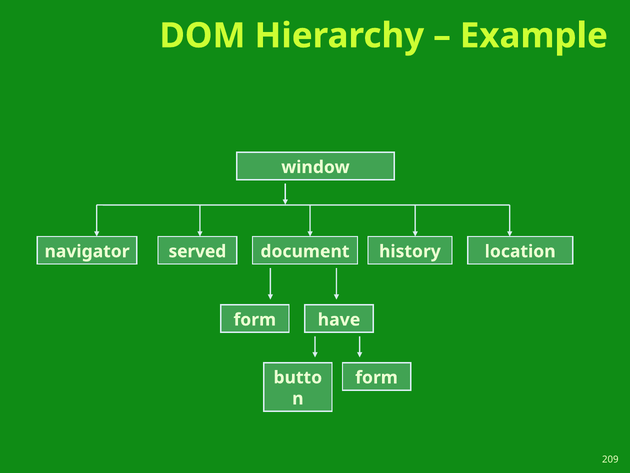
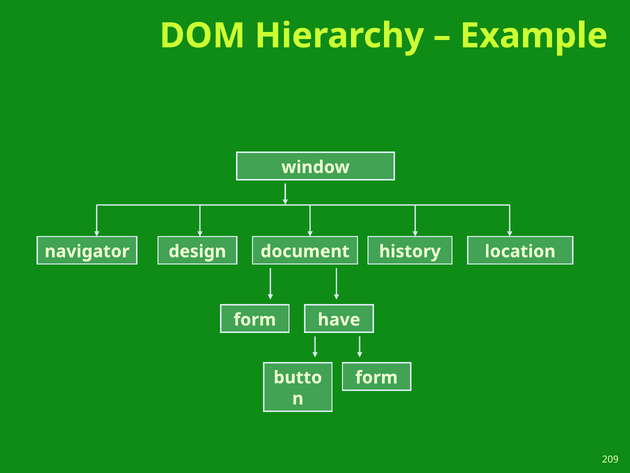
served: served -> design (197, 251)
